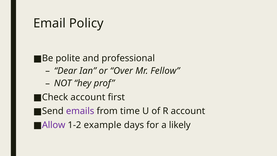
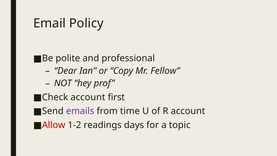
Over: Over -> Copy (122, 71)
Allow colour: purple -> red (54, 125)
example: example -> readings (103, 125)
likely: likely -> topic (180, 125)
